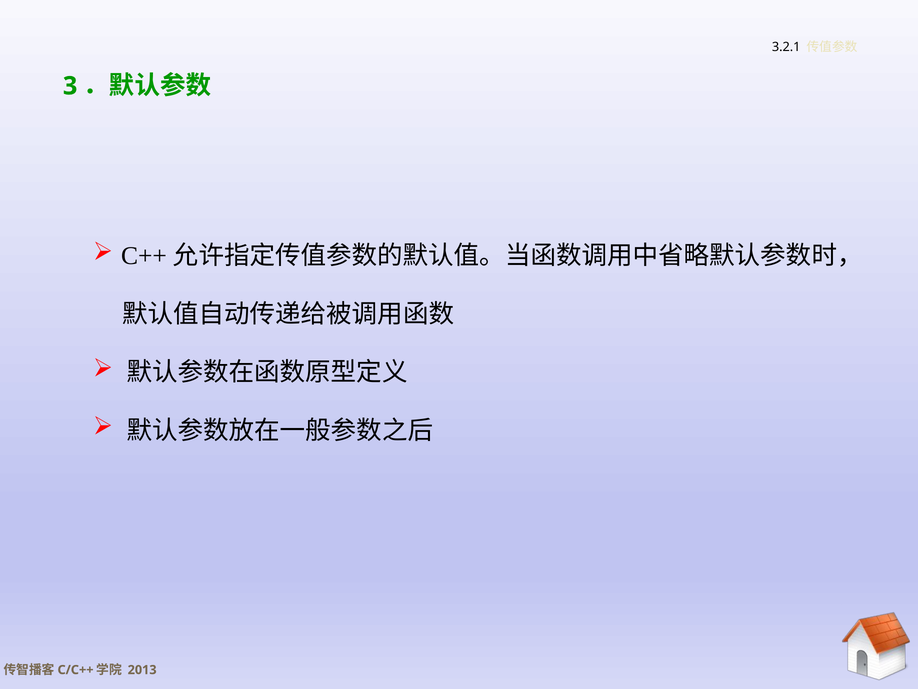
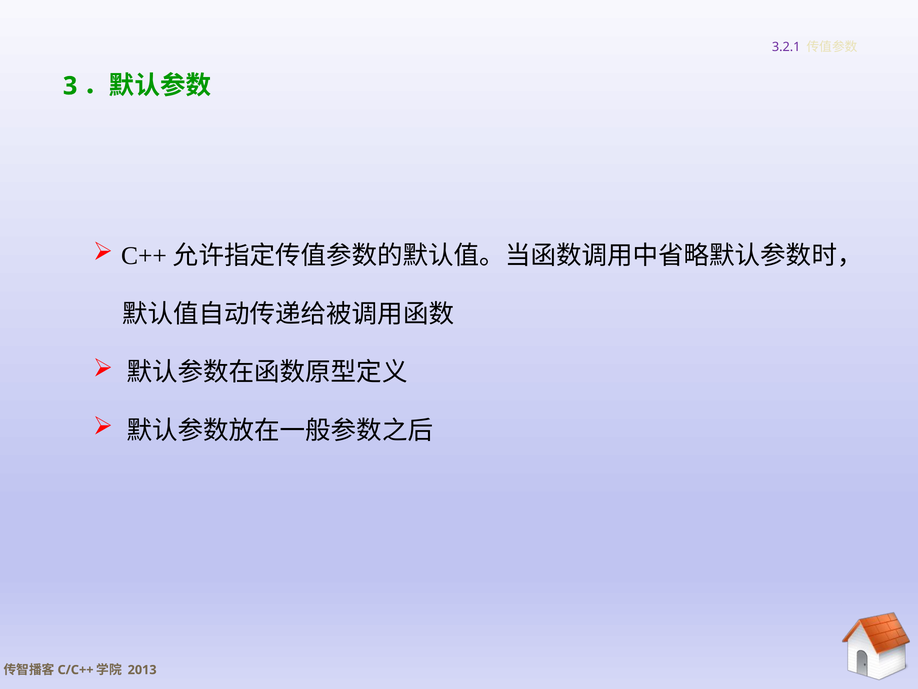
3.2.1 colour: black -> purple (786, 47)
